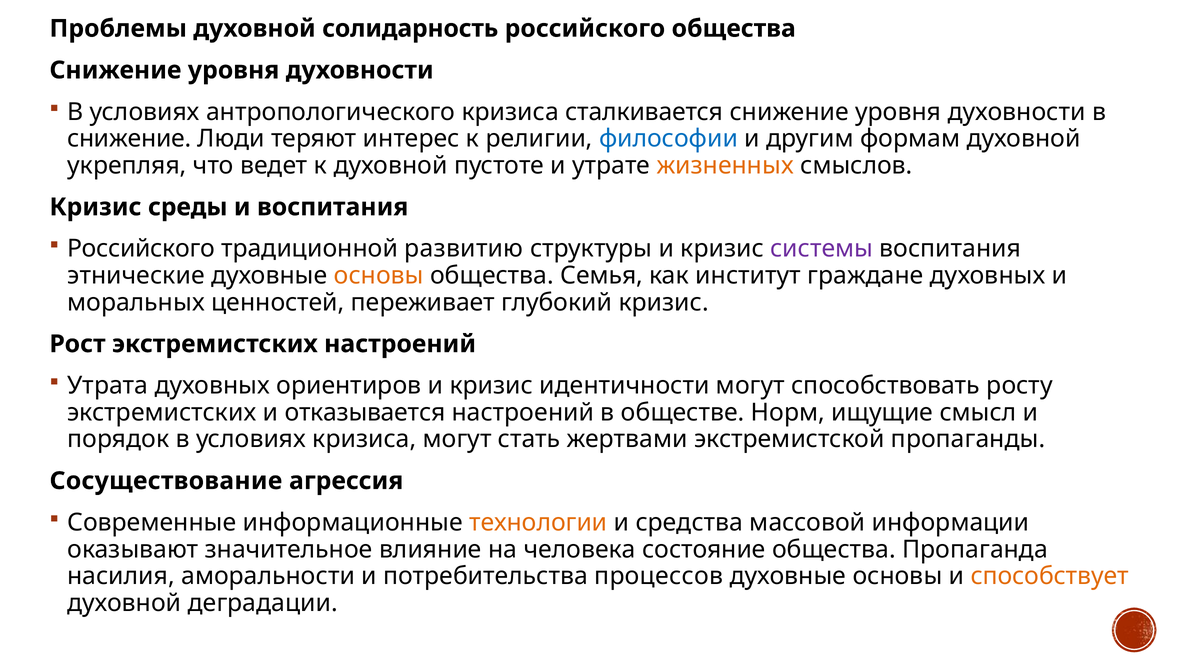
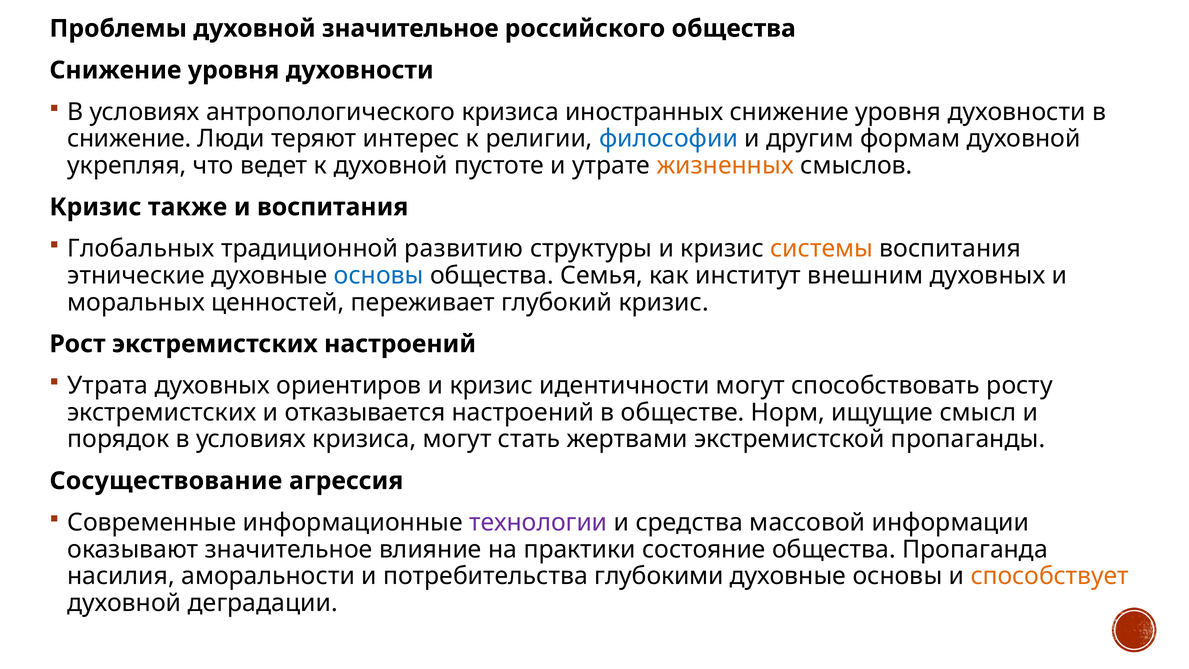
духовной солидарность: солидарность -> значительное (410, 29)
сталкивается: сталкивается -> иностранных (644, 112)
среды: среды -> также (188, 207)
Российского: Российского -> Глобальных (141, 249)
системы colour: purple -> orange (822, 249)
основы colour: orange -> blue (379, 275)
граждане: граждане -> внешним (865, 275)
технологии colour: orange -> purple (538, 522)
человека: человека -> практики (580, 549)
процессов: процессов -> глубокими (659, 576)
